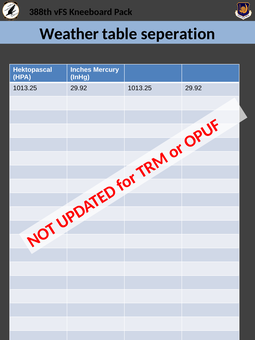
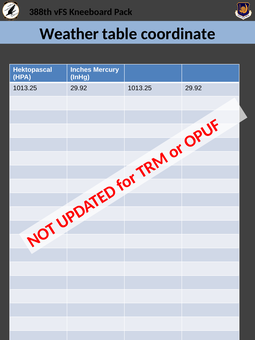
seperation: seperation -> coordinate (178, 34)
